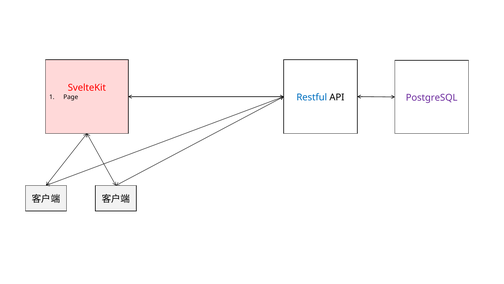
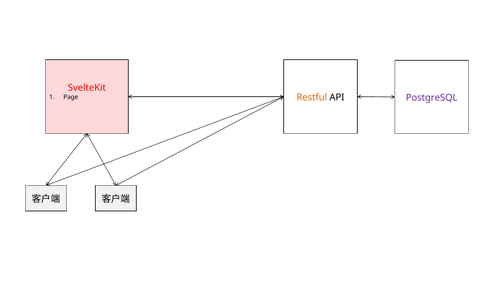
Restful colour: blue -> orange (312, 97)
